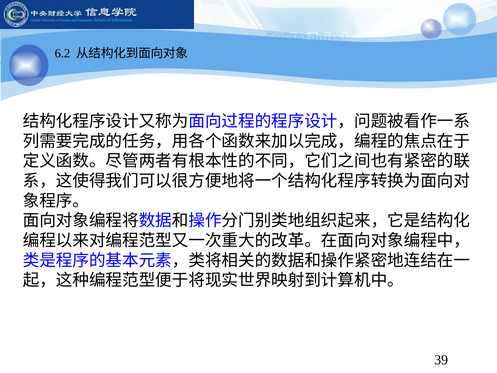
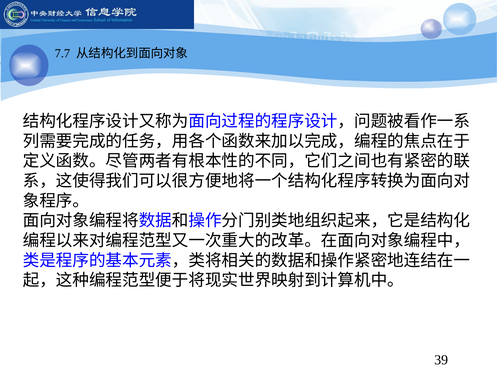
6.2: 6.2 -> 7.7 (62, 53)
